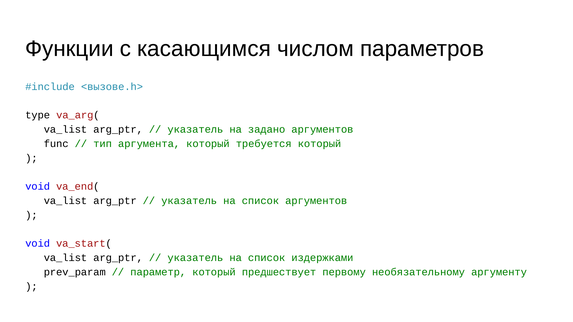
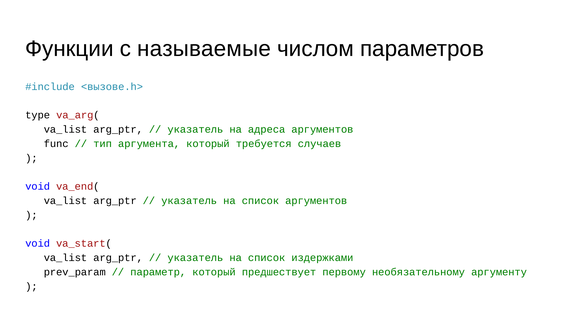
касающимся: касающимся -> называемые (204, 49)
задано: задано -> адреса (267, 130)
требуется который: который -> случаев (319, 144)
